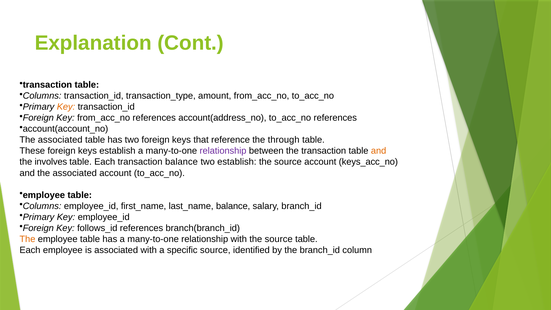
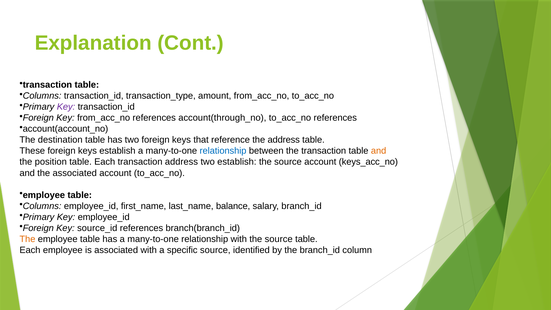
Key colour: orange -> purple (66, 107)
account(address_no: account(address_no -> account(through_no (222, 118)
associated: associated -> destination (60, 140)
the through: through -> address (284, 140)
relationship colour: purple -> blue (223, 151)
involves: involves -> position (51, 162)
transaction balance: balance -> address (181, 162)
follows_id: follows_id -> source_id (97, 228)
